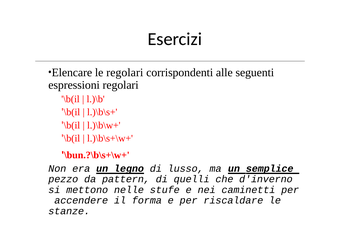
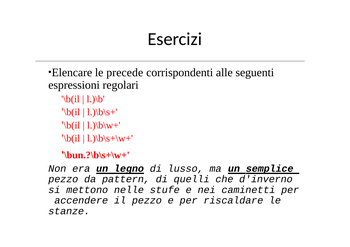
le regolari: regolari -> precede (125, 73)
il forma: forma -> pezzo (147, 201)
